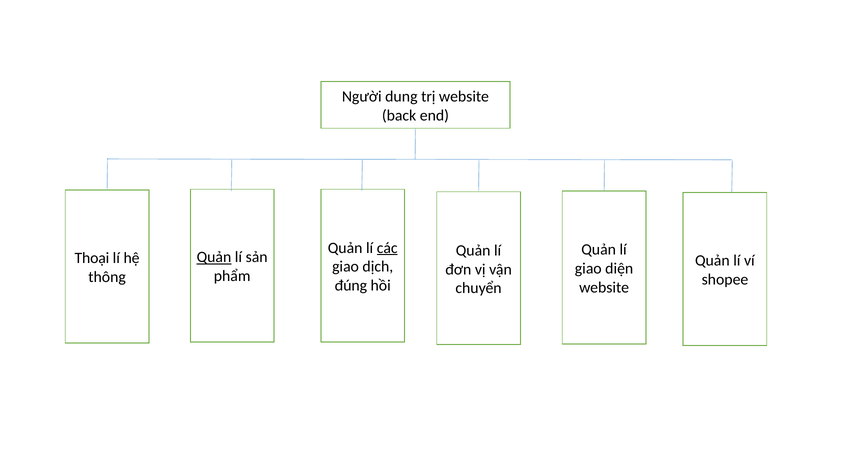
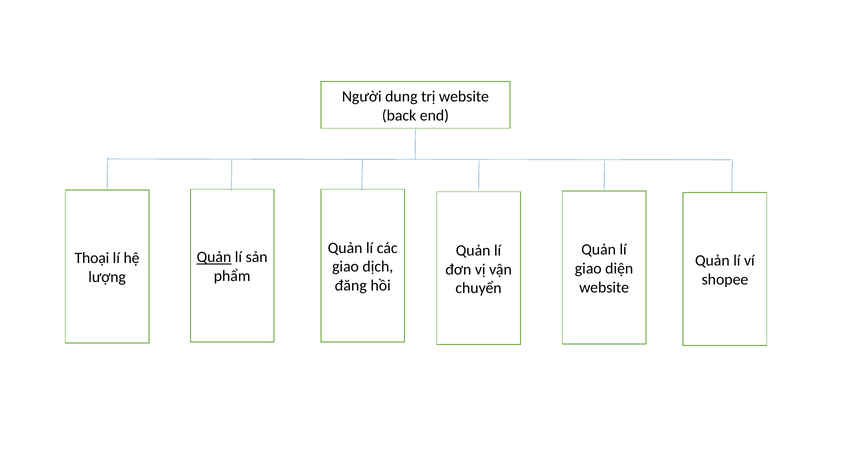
các underline: present -> none (387, 248)
thông: thông -> lượng (107, 277)
đúng: đúng -> đăng (351, 286)
